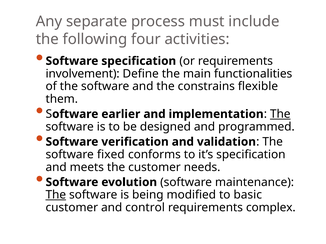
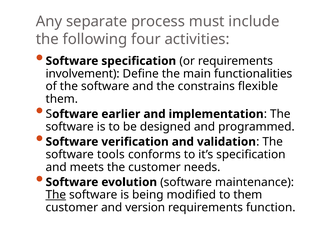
The underline: present -> none (280, 114)
fixed: fixed -> tools (111, 155)
to basic: basic -> them (248, 195)
control: control -> version (145, 208)
complex: complex -> function (271, 208)
